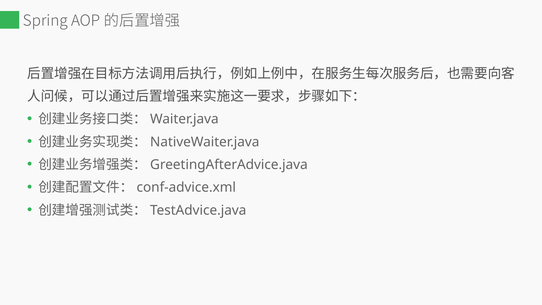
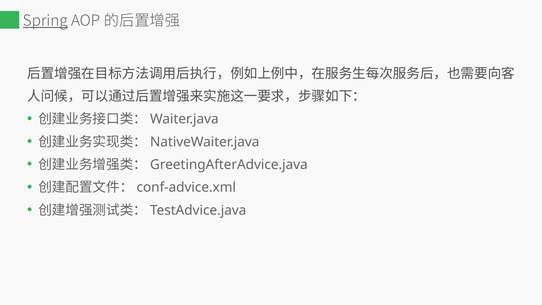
Spring underline: none -> present (45, 21)
